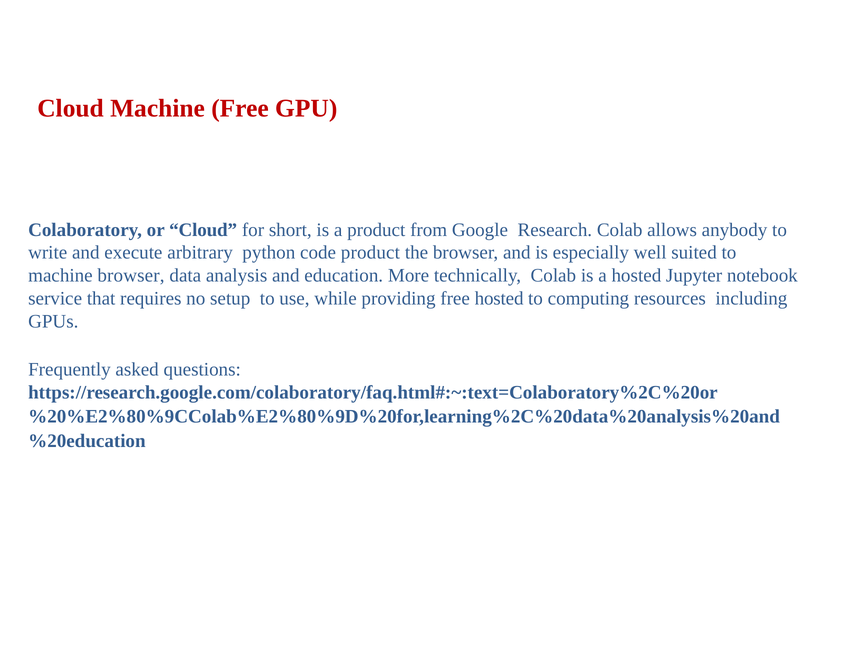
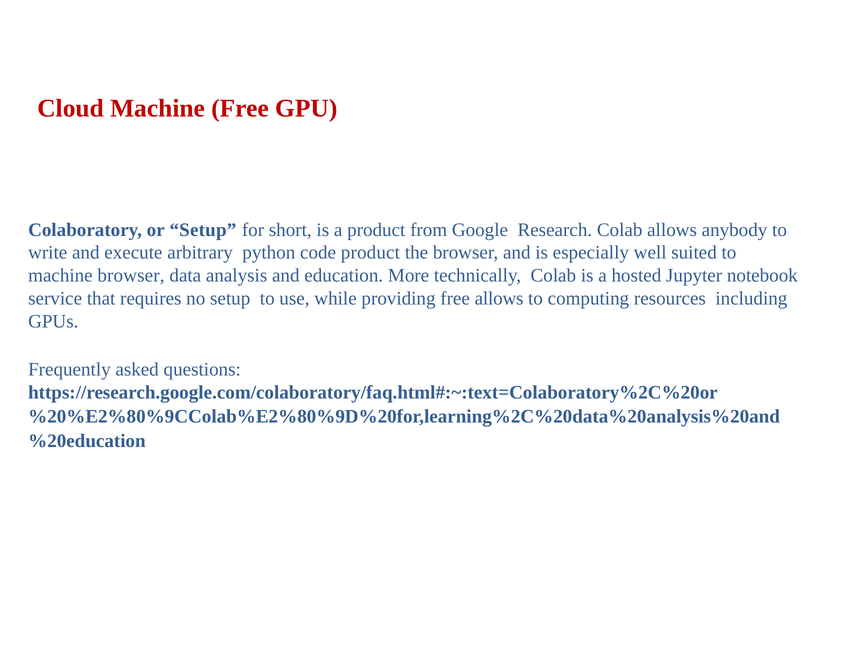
or Cloud: Cloud -> Setup (203, 230)
free hosted: hosted -> allows (499, 299)
